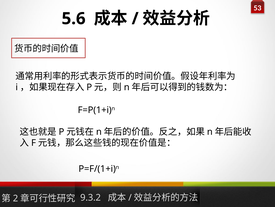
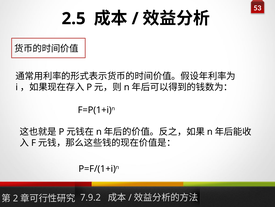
5.6: 5.6 -> 2.5 (74, 19)
9.3.2: 9.3.2 -> 7.9.2 (91, 197)
